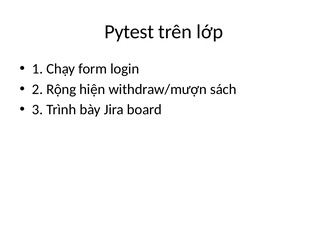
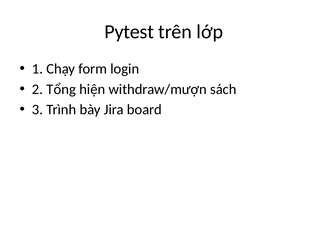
Rộng: Rộng -> Tổng (61, 89)
